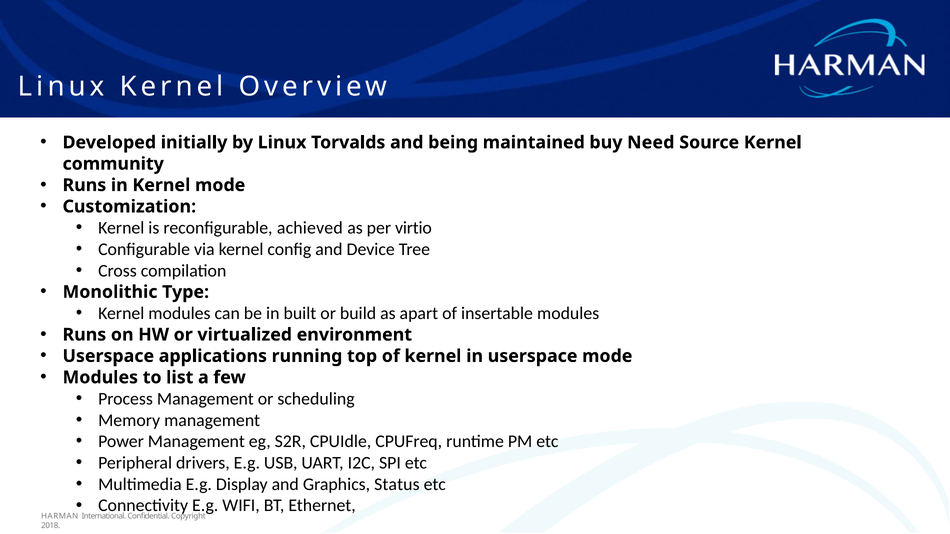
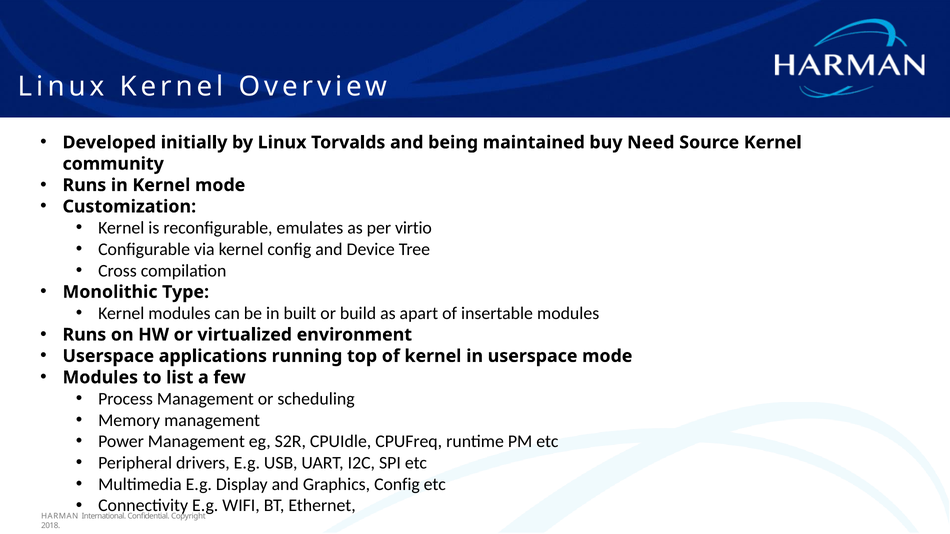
achieved: achieved -> emulates (310, 228)
Graphics Status: Status -> Config (397, 485)
